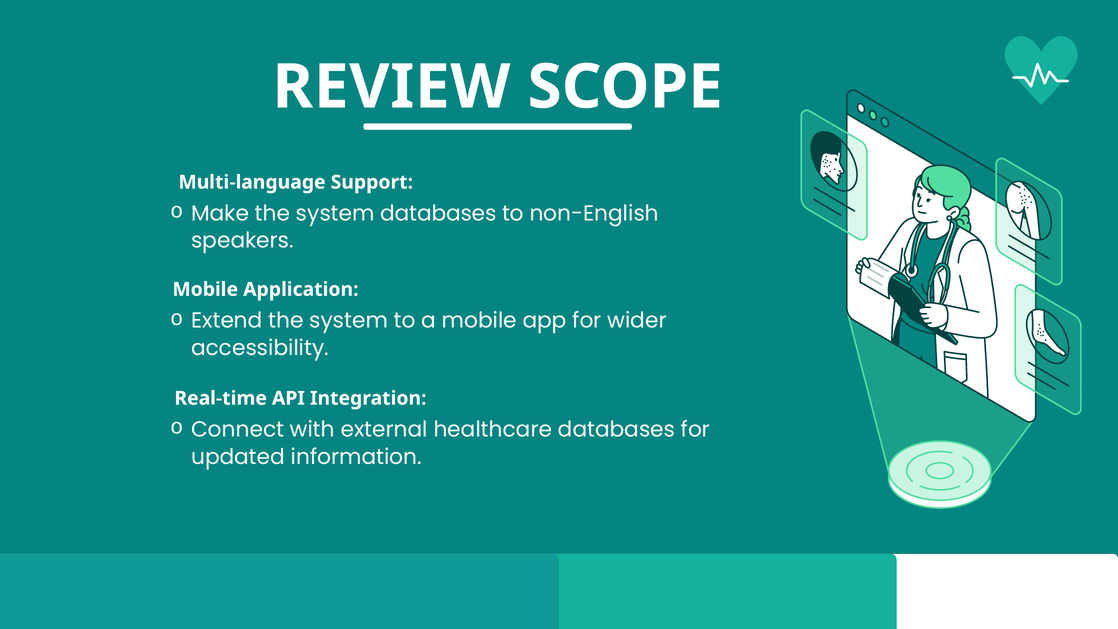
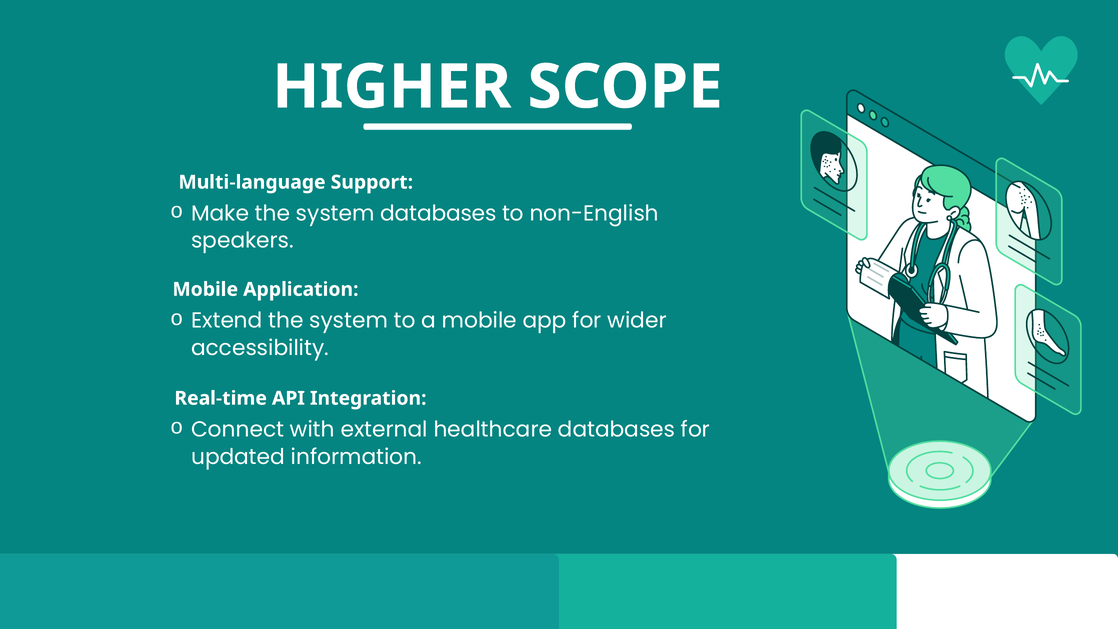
REVIEW: REVIEW -> HIGHER (392, 87)
